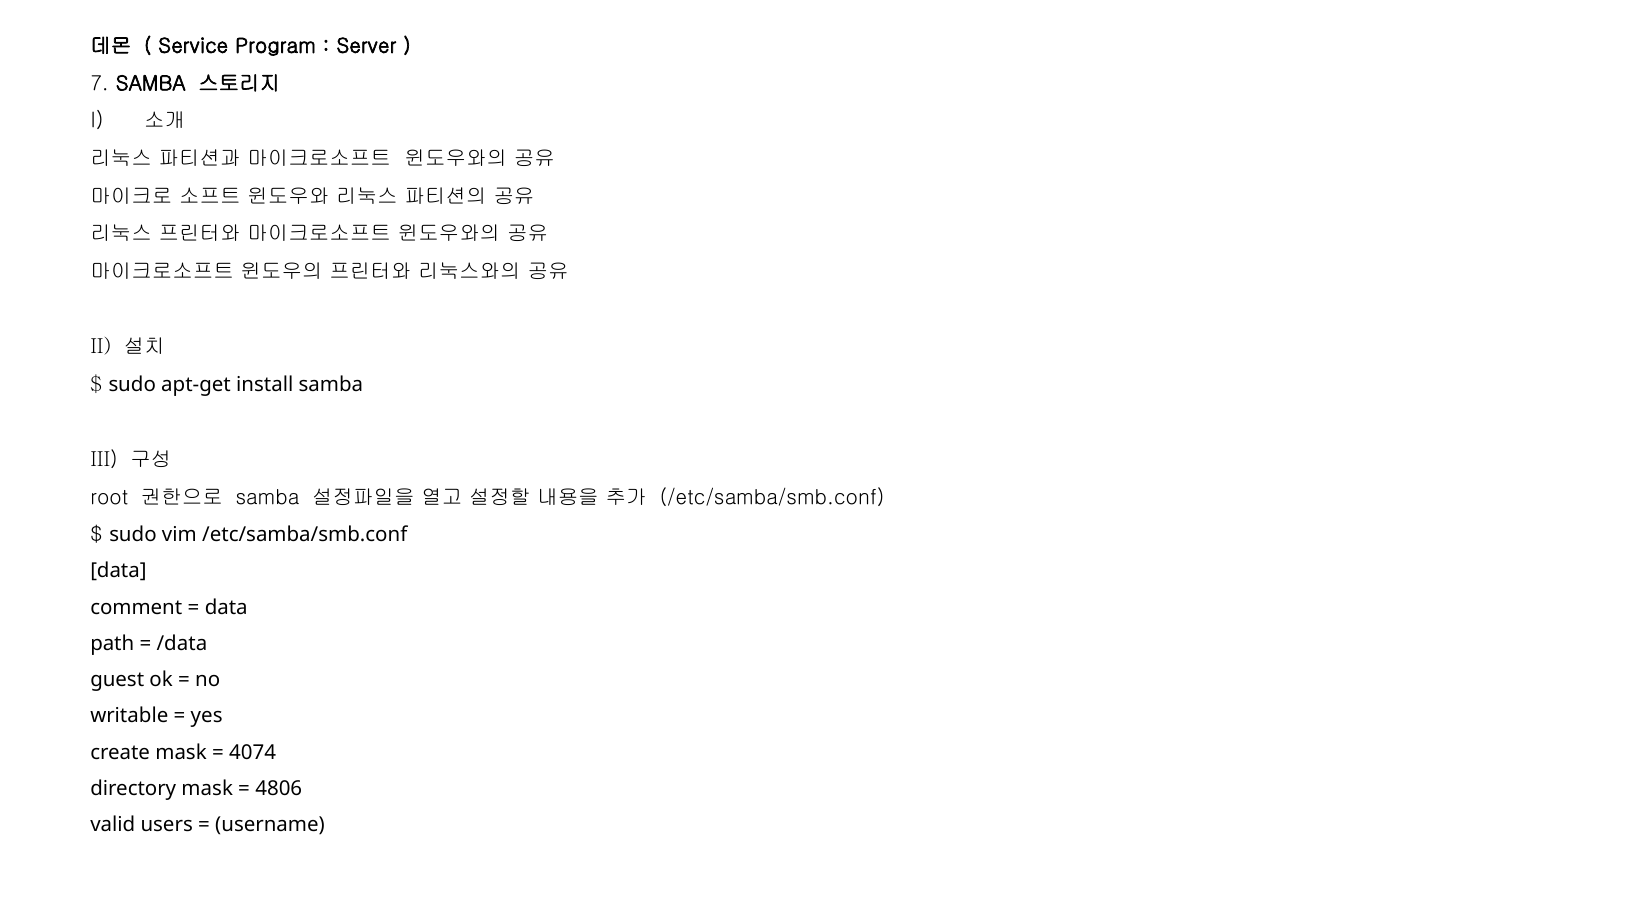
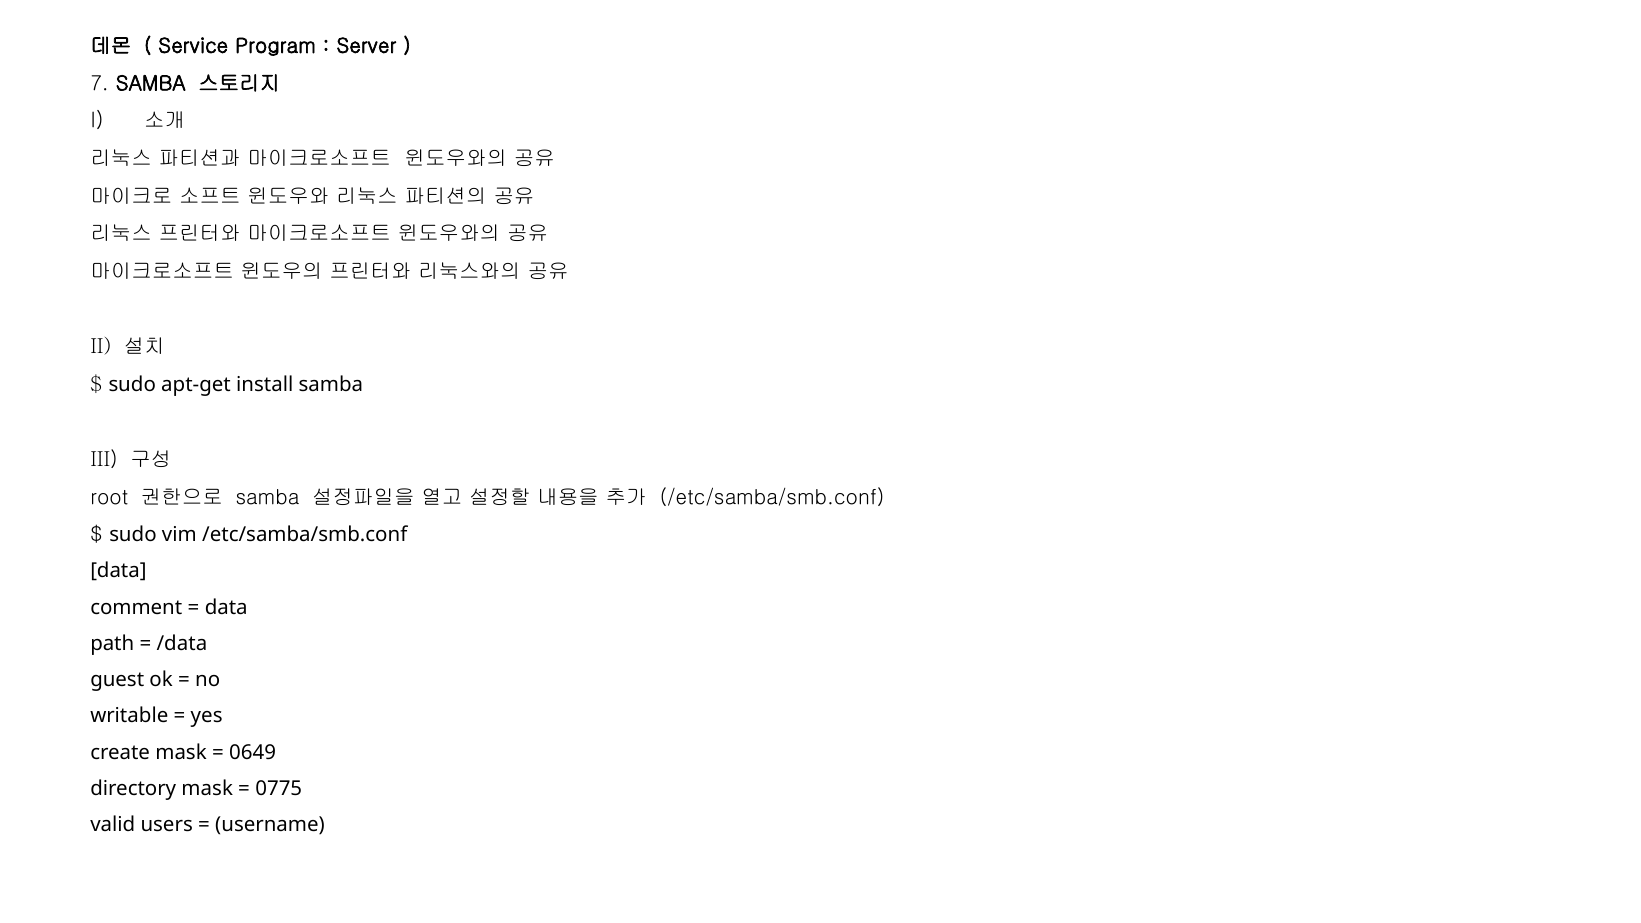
4074: 4074 -> 0649 (253, 752)
4806: 4806 -> 0775 (279, 789)
